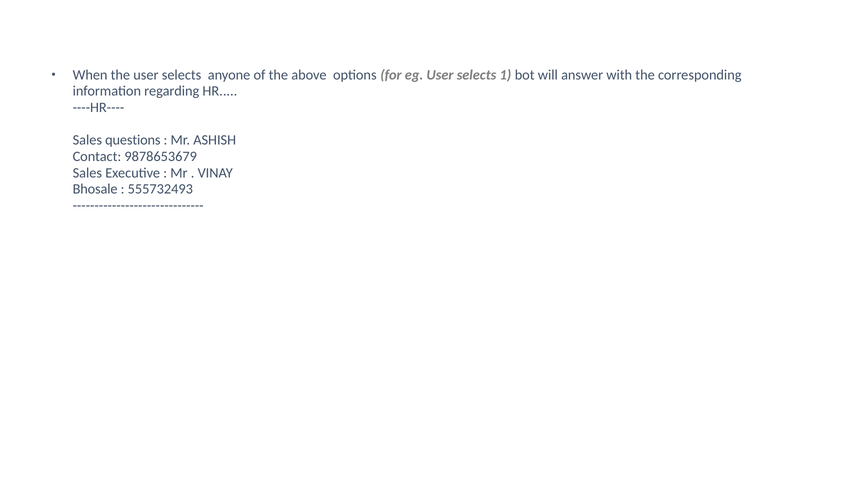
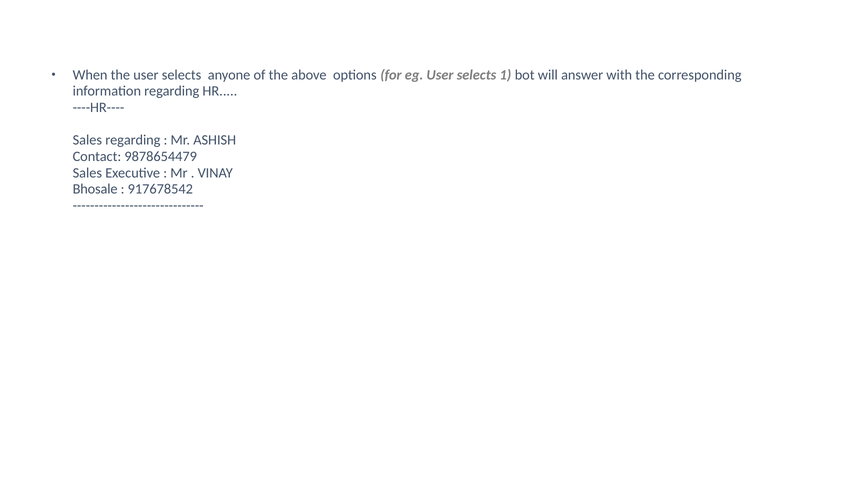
Sales questions: questions -> regarding (133, 140)
9878653679: 9878653679 -> 9878654479 (161, 157)
555732493: 555732493 -> 917678542 (160, 189)
